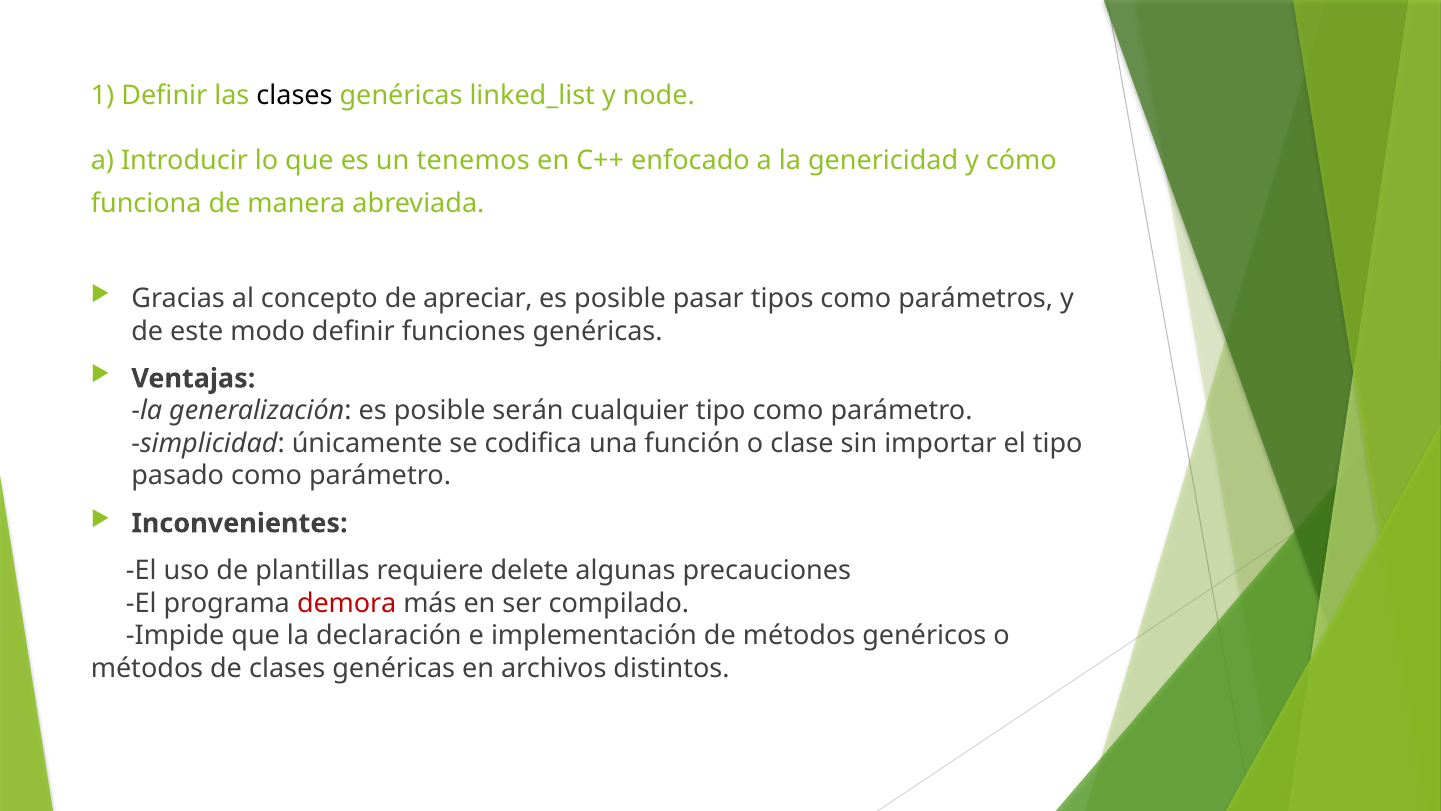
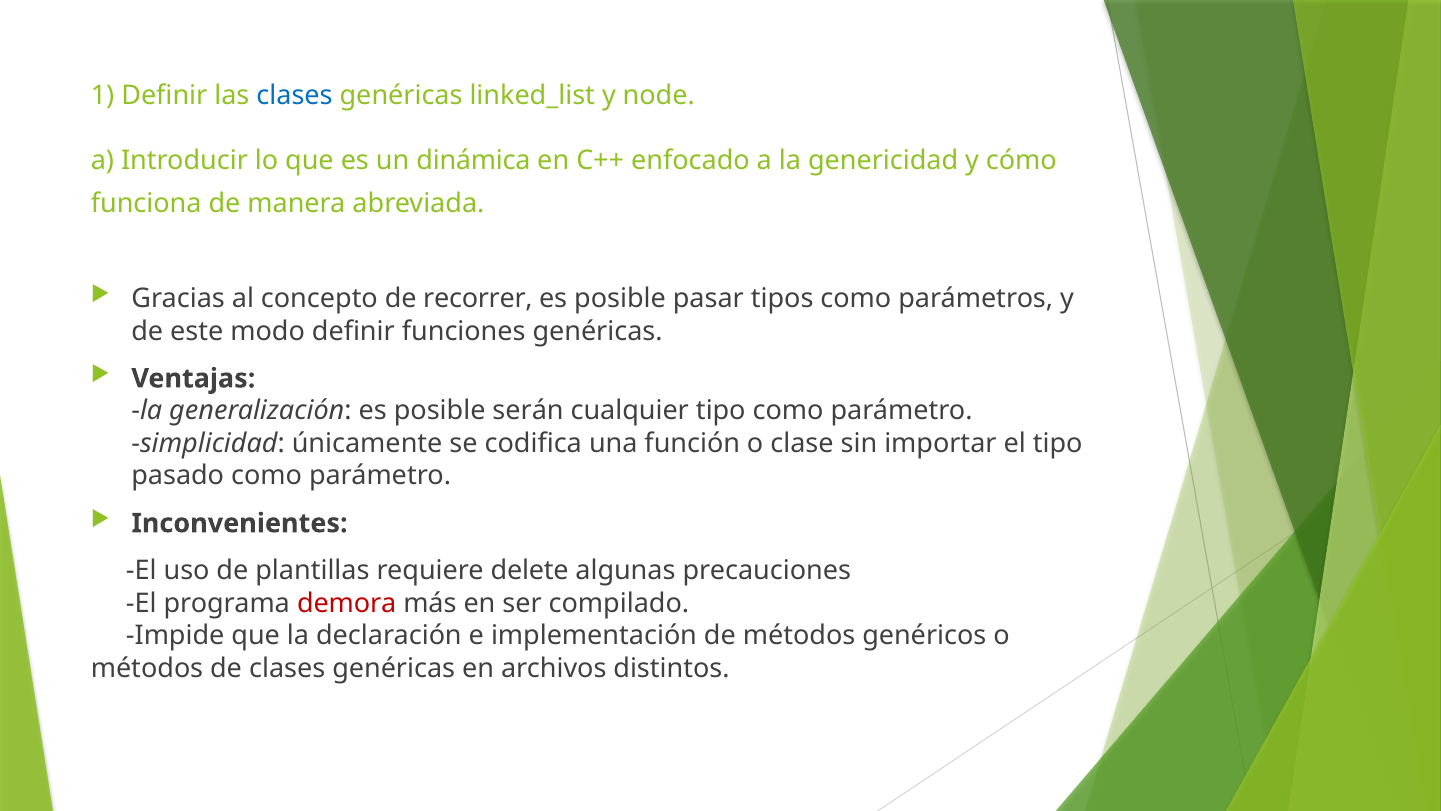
clases colour: black -> blue (295, 96)
tenemos: tenemos -> dinámica (473, 160)
apreciar: apreciar -> recorrer (478, 298)
